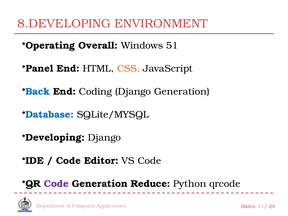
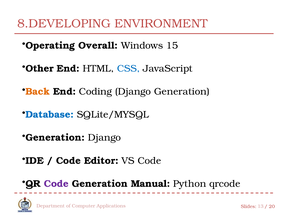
51: 51 -> 15 (172, 45)
Panel: Panel -> Other (40, 69)
CSS colour: orange -> blue (128, 69)
Back colour: blue -> orange (38, 92)
Developing: Developing -> Generation (55, 138)
Reduce: Reduce -> Manual (150, 184)
